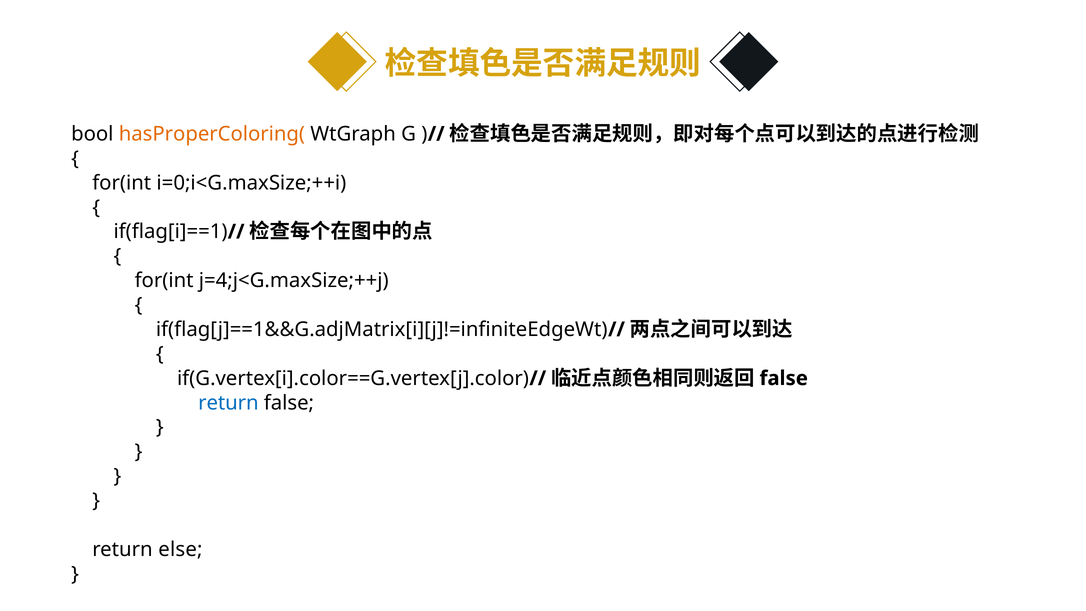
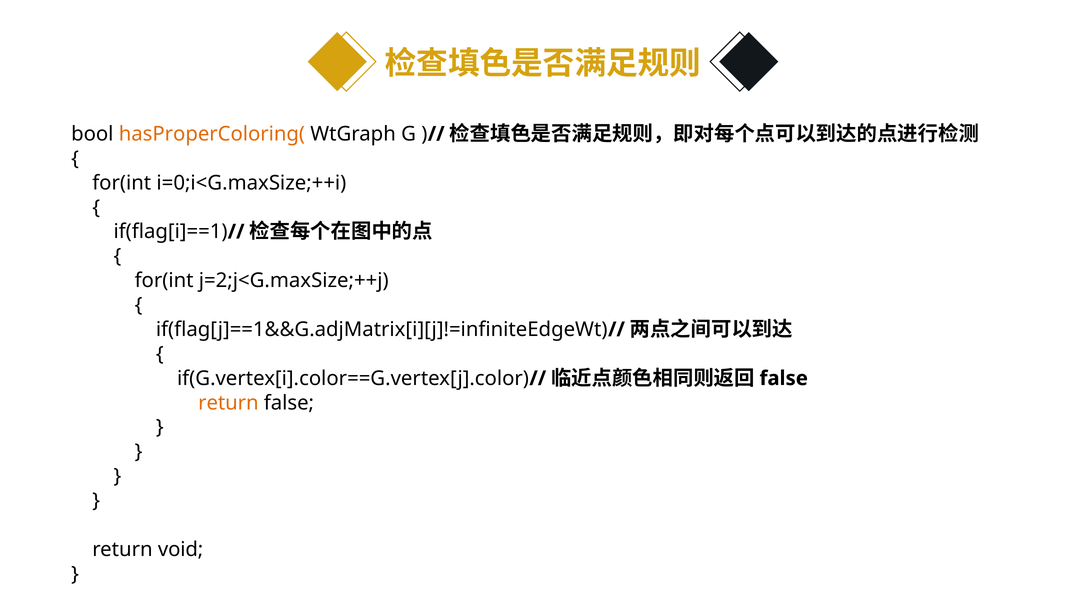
j=4;j<G.maxSize;++j: j=4;j<G.maxSize;++j -> j=2;j<G.maxSize;++j (294, 281)
return colour: blue -> orange (228, 403)
else: else -> void (181, 549)
